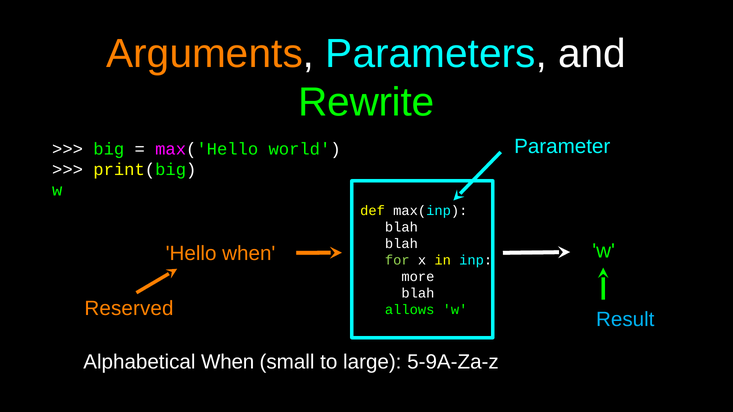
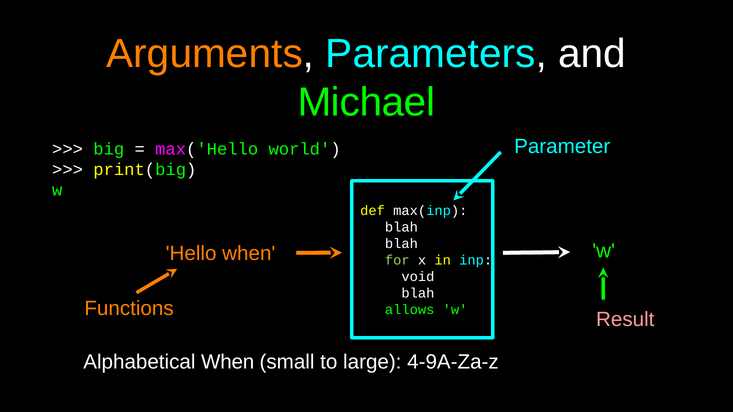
Rewrite: Rewrite -> Michael (366, 103)
more: more -> void (418, 277)
Reserved: Reserved -> Functions (129, 309)
Result colour: light blue -> pink (625, 320)
5-9A-Za-z: 5-9A-Za-z -> 4-9A-Za-z (453, 362)
